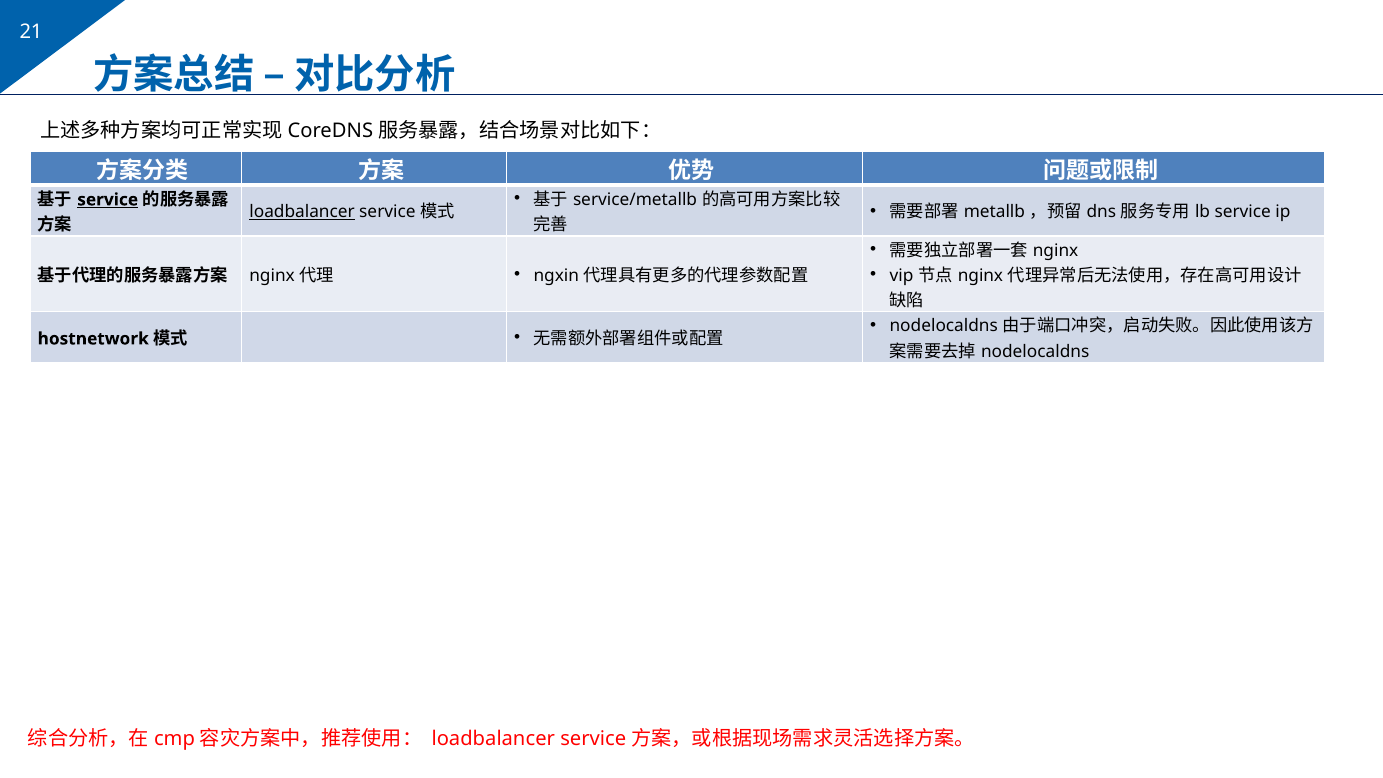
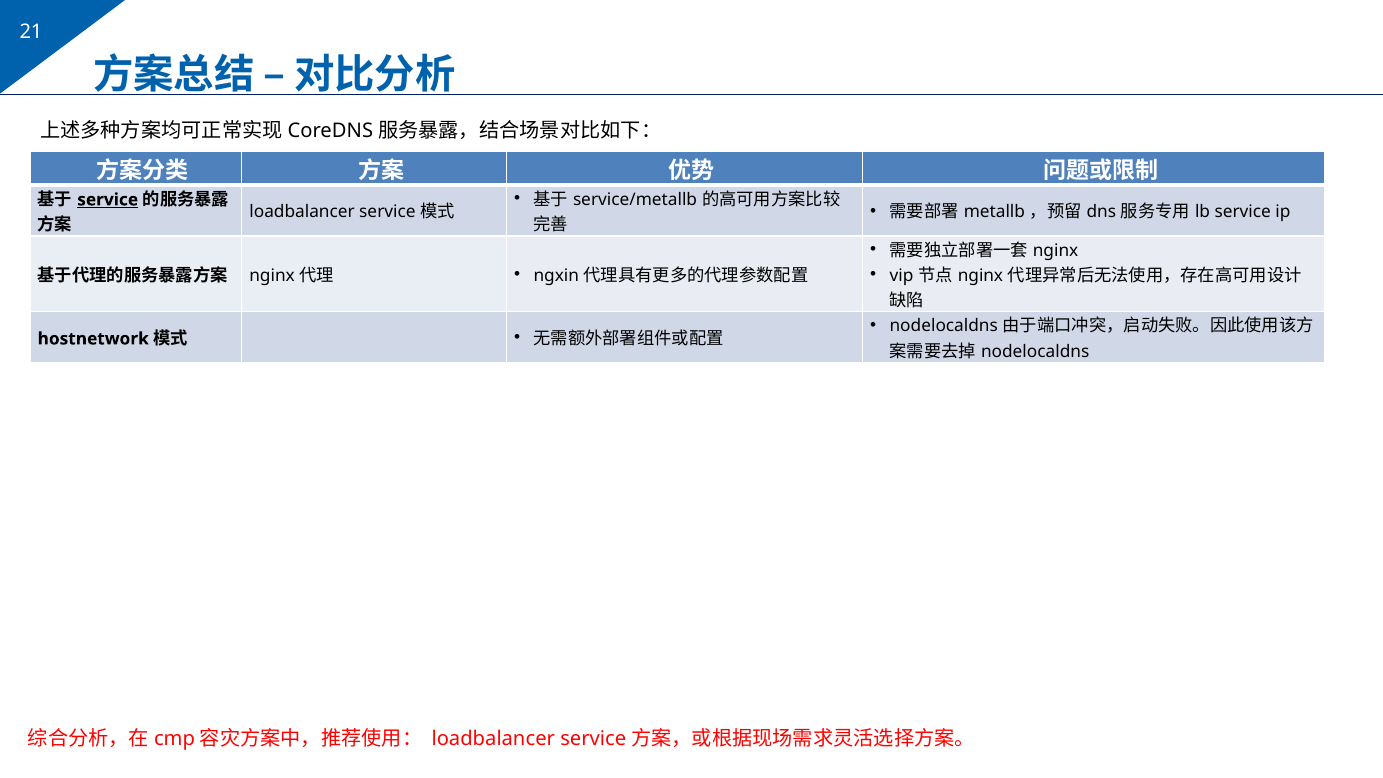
loadbalancer underline: present -> none (302, 212)
